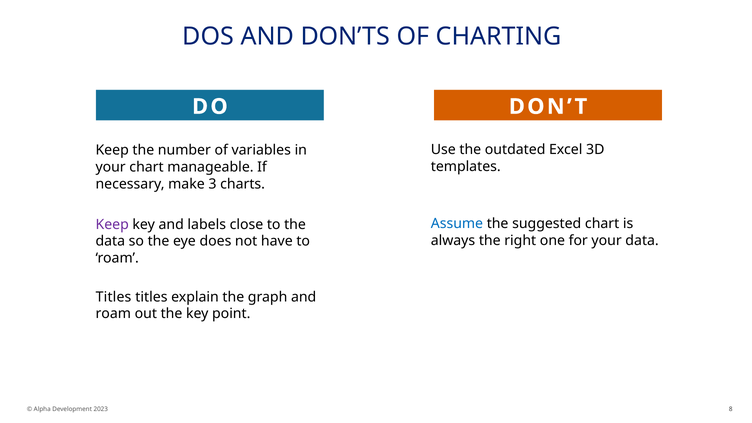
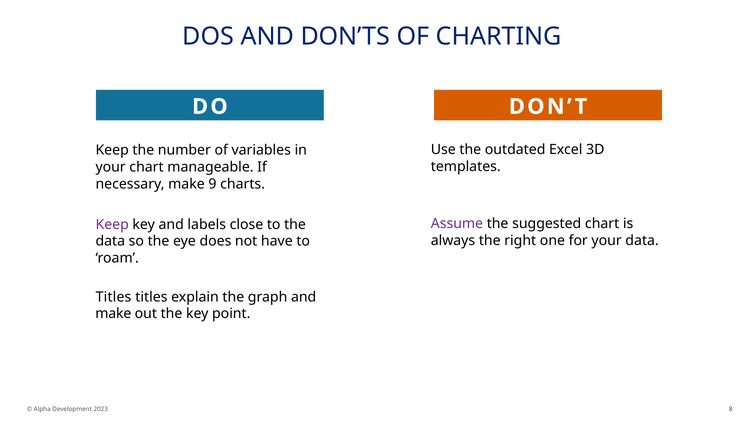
3: 3 -> 9 (212, 184)
Assume colour: blue -> purple (457, 223)
roam: roam -> make (113, 314)
